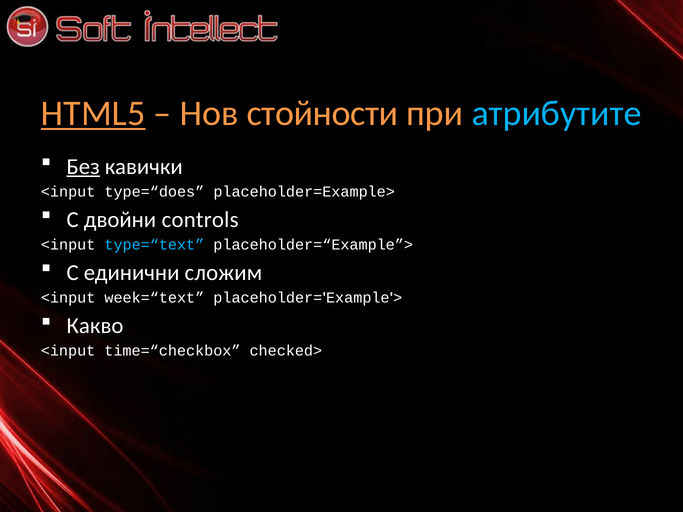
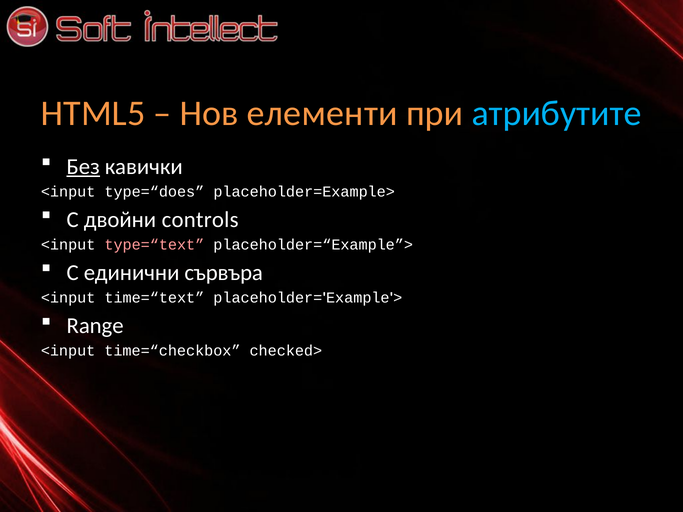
HTML5 underline: present -> none (93, 114)
стойности: стойности -> елементи (322, 114)
type=“text colour: light blue -> pink (154, 245)
сложим: сложим -> сървъра (224, 273)
week=“text: week=“text -> time=“text (154, 298)
Какво: Какво -> Range (95, 326)
